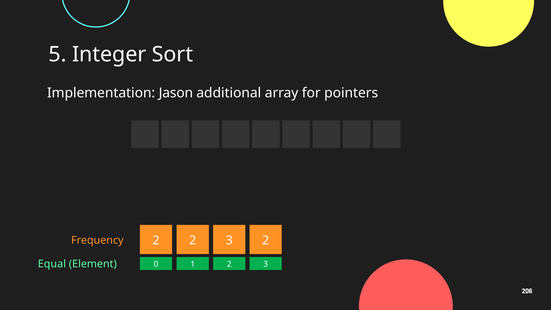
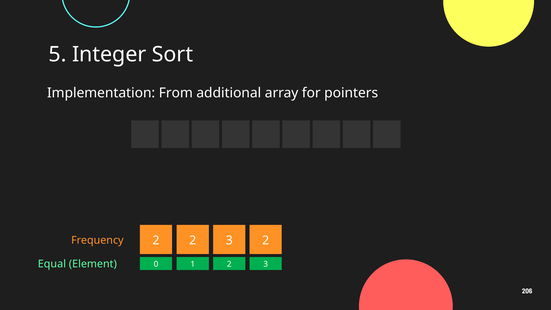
Jason: Jason -> From (176, 93)
